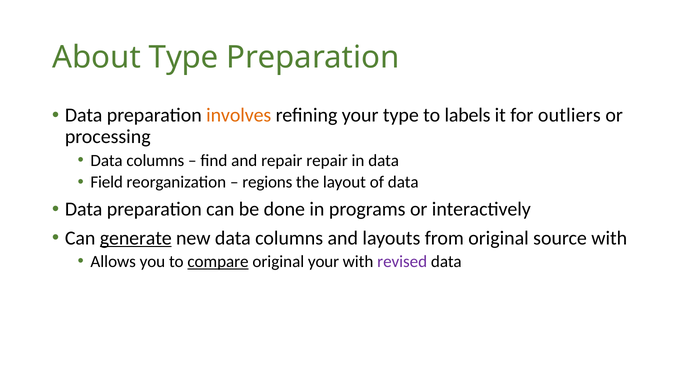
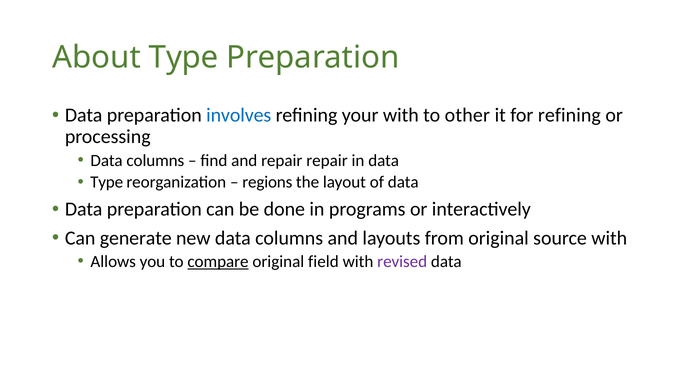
involves colour: orange -> blue (239, 115)
your type: type -> with (401, 115)
labels: labels -> other (467, 115)
for outliers: outliers -> refining (569, 115)
Field: Field -> Type (107, 182)
generate underline: present -> none (136, 238)
original your: your -> field (323, 262)
